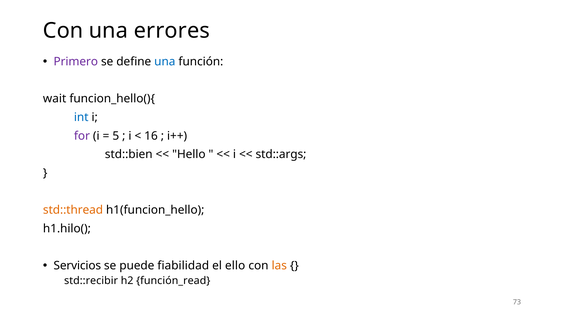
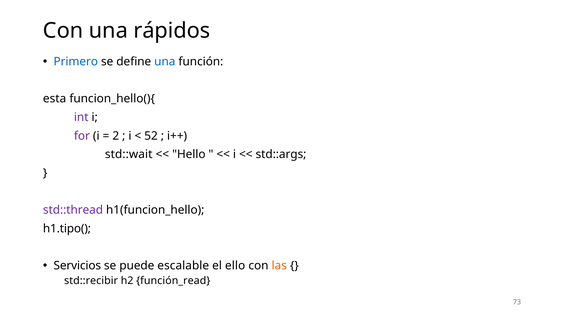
errores: errores -> rápidos (172, 31)
Primero colour: purple -> blue (76, 62)
wait: wait -> esta (55, 99)
int colour: blue -> purple (81, 117)
5: 5 -> 2 (116, 136)
16: 16 -> 52 (151, 136)
std::bien: std::bien -> std::wait (129, 155)
std::thread colour: orange -> purple (73, 210)
h1.hilo(: h1.hilo( -> h1.tipo( (67, 229)
fiabilidad: fiabilidad -> escalable (183, 266)
